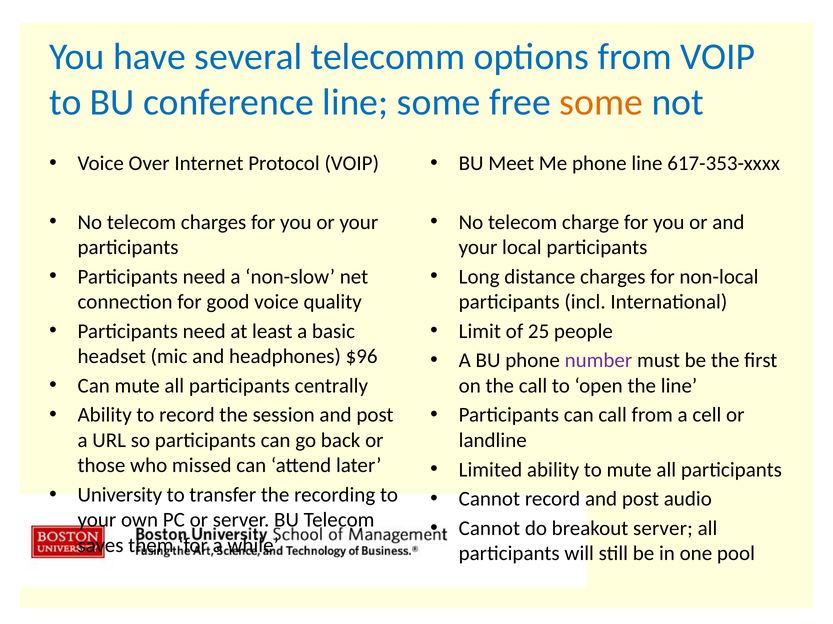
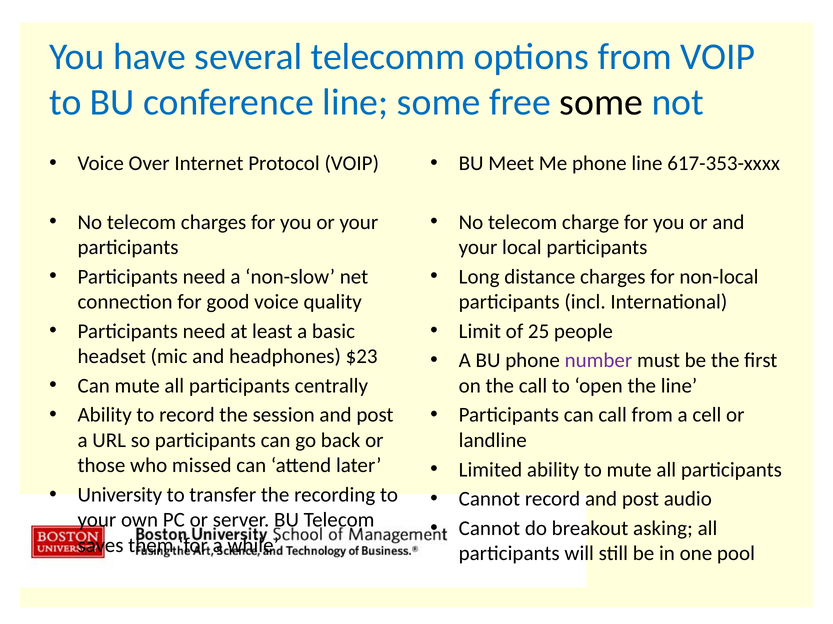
some colour: orange -> black (601, 102)
$96: $96 -> $23 (362, 357)
breakout server: server -> asking (663, 529)
